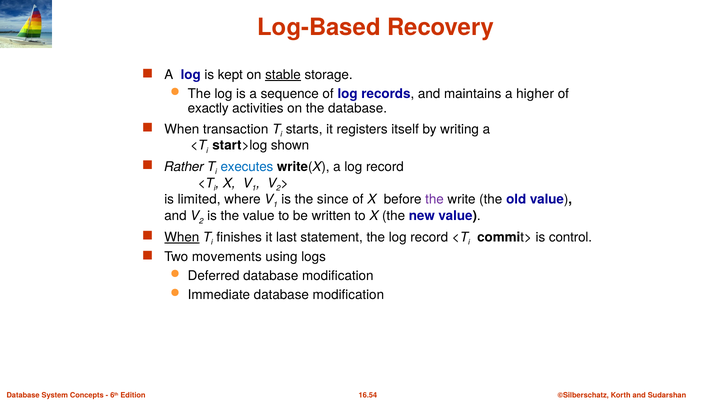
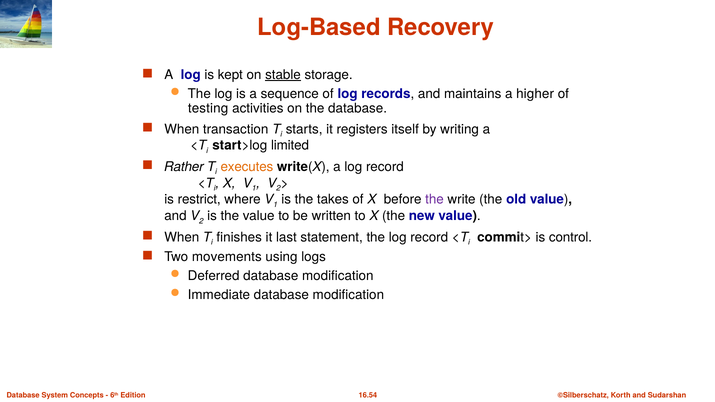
exactly: exactly -> testing (208, 108)
shown: shown -> limited (290, 146)
executes colour: blue -> orange (247, 167)
limited: limited -> restrict (199, 200)
since: since -> takes (333, 200)
When underline: present -> none (182, 237)
